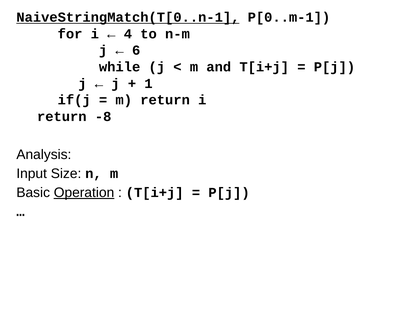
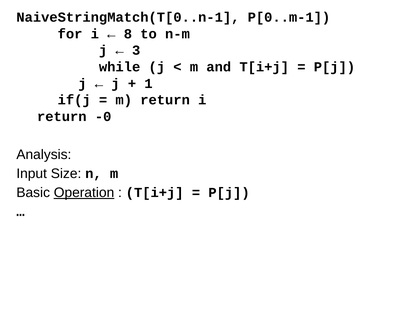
NaiveStringMatch(T[0..n-1 underline: present -> none (128, 17)
4: 4 -> 8 (128, 34)
6: 6 -> 3 (136, 50)
-8: -8 -> -0 (103, 116)
